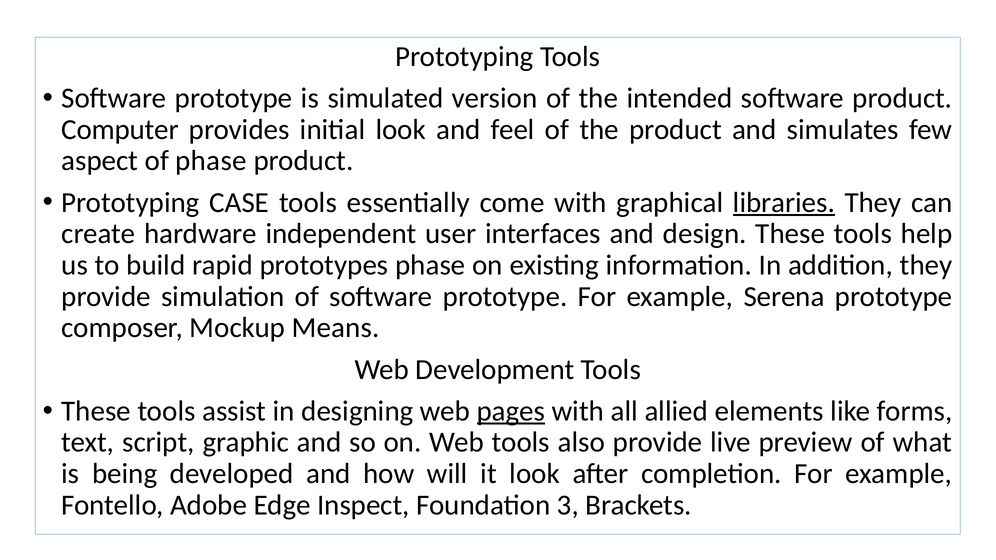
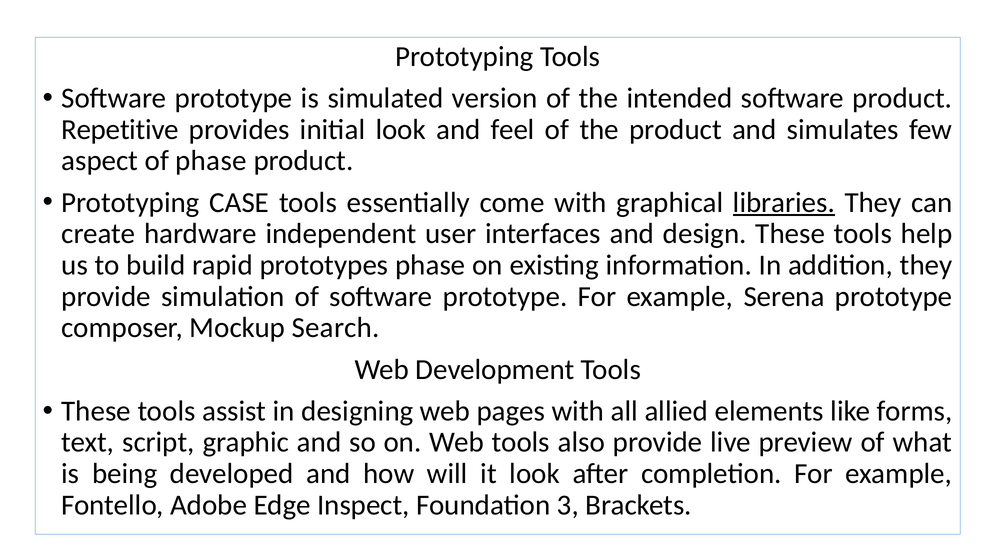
Computer: Computer -> Repetitive (120, 130)
Means: Means -> Search (336, 328)
pages underline: present -> none (511, 411)
